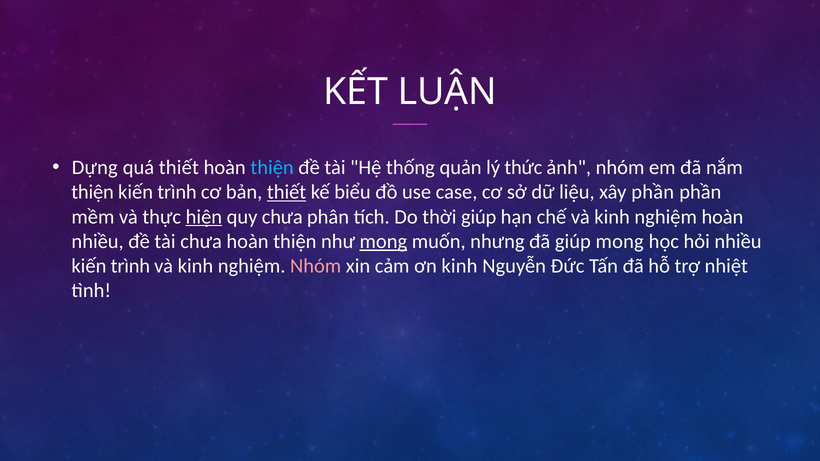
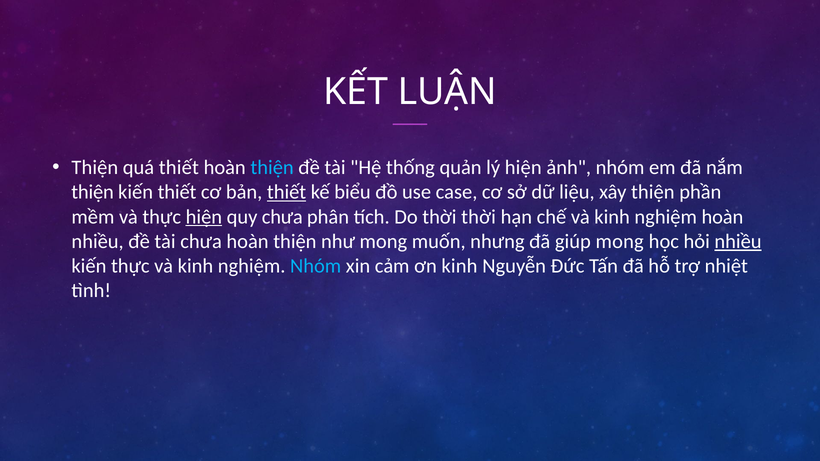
Dựng: Dựng -> Thiện (95, 168)
lý thức: thức -> hiện (523, 168)
trình: trình -> thiết (177, 192)
xây phần: phần -> thiện (653, 192)
thời giúp: giúp -> thời (479, 217)
mong underline: present -> none (383, 242)
nhiều underline: none -> present (738, 242)
trình: trình -> thực (130, 266)
Nhóm colour: pink -> light blue (316, 266)
